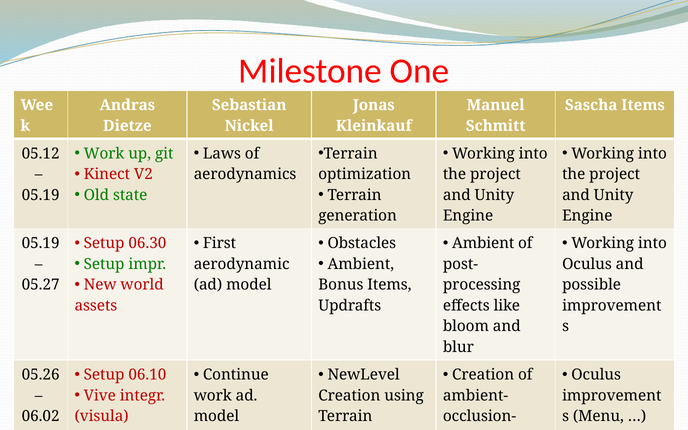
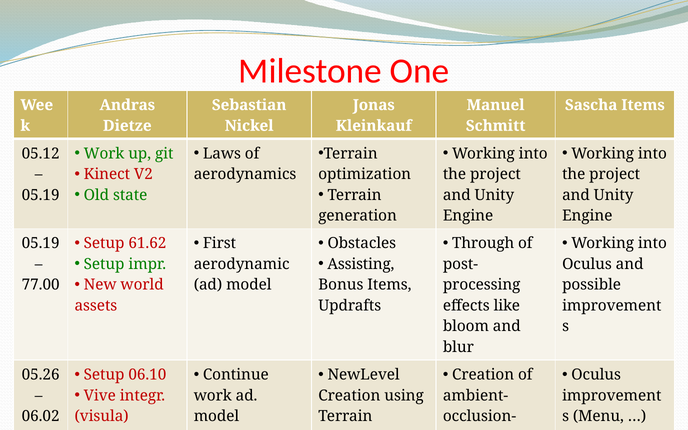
06.30: 06.30 -> 61.62 (147, 243)
Ambient: Ambient -> Through (483, 243)
Ambient: Ambient -> Assisting (361, 264)
05.27: 05.27 -> 77.00 (41, 285)
